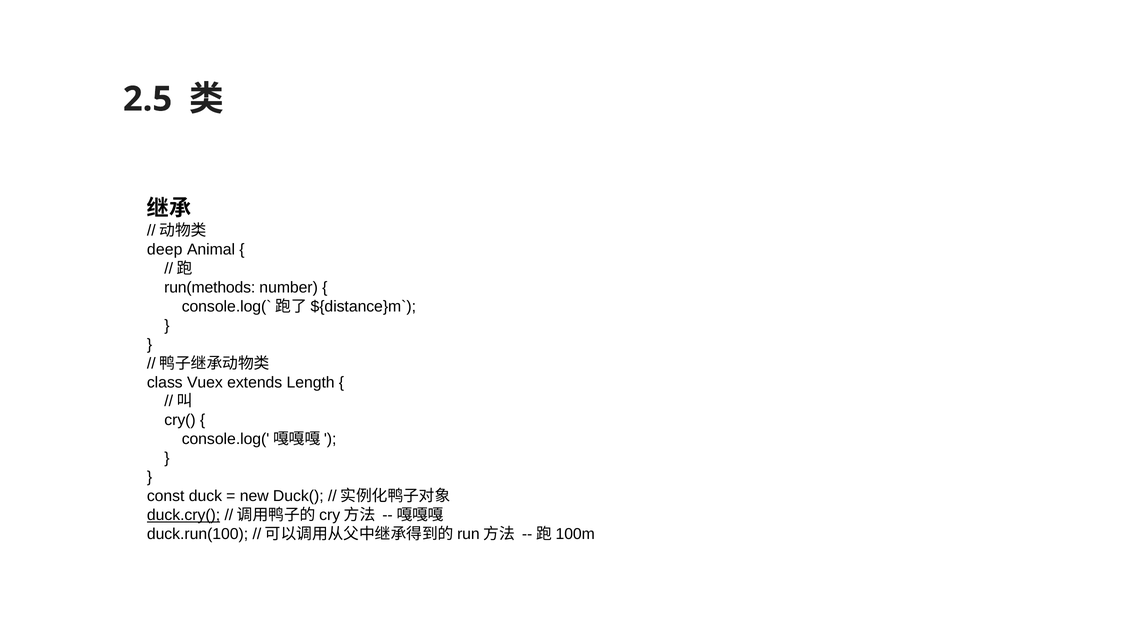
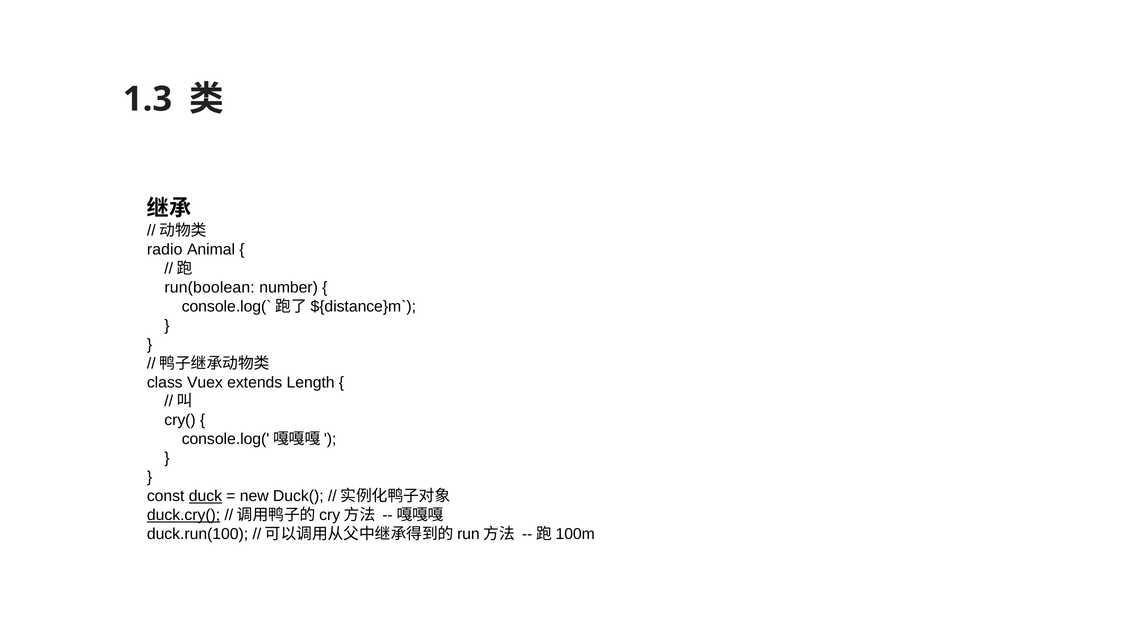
2.5: 2.5 -> 1.3 (148, 99)
deep: deep -> radio (165, 249)
run(methods: run(methods -> run(boolean (210, 287)
duck underline: none -> present (205, 496)
